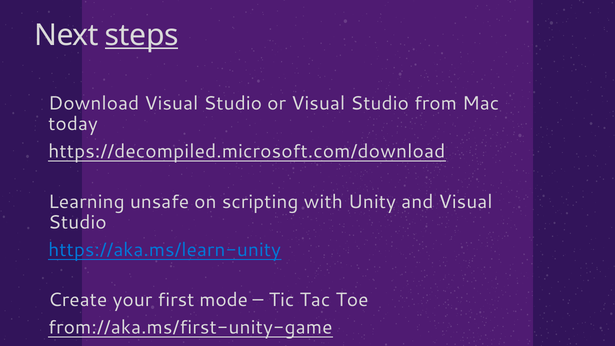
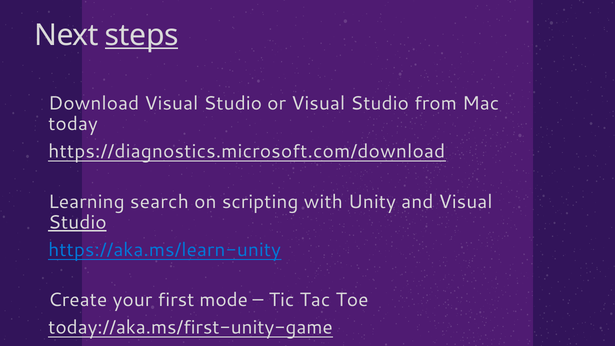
https://decompiled.microsoft.com/download: https://decompiled.microsoft.com/download -> https://diagnostics.microsoft.com/download (247, 151)
unsafe: unsafe -> search (159, 202)
Studio underline: none -> present (77, 222)
from://aka.ms/first-unity-game: from://aka.ms/first-unity-game -> today://aka.ms/first-unity-game (190, 327)
